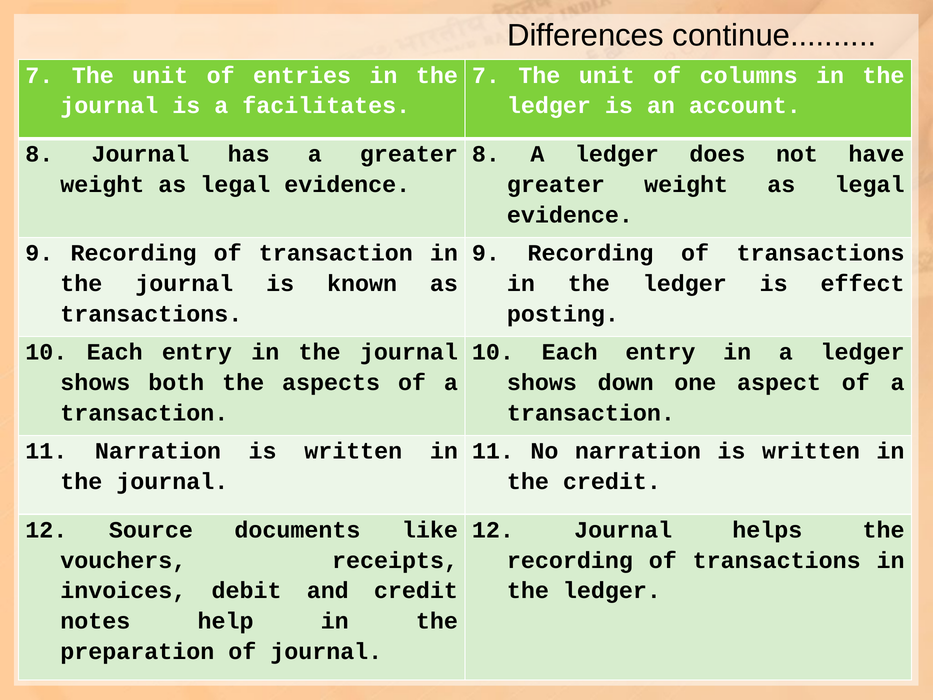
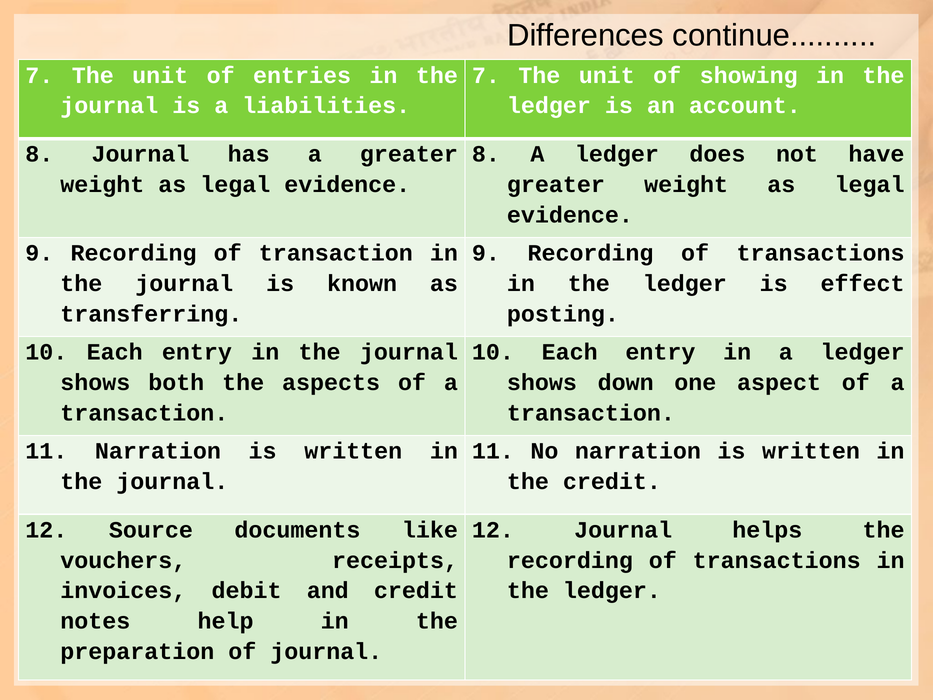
columns: columns -> showing (749, 75)
facilitates: facilitates -> liabilities (326, 106)
transactions: transactions -> transferring (151, 314)
